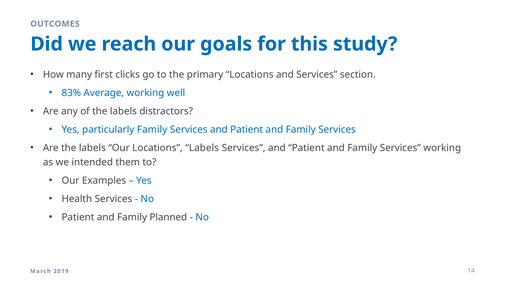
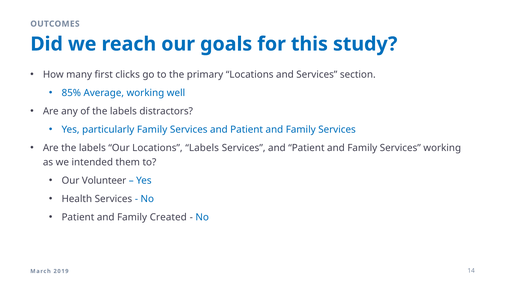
83%: 83% -> 85% (71, 93)
Examples: Examples -> Volunteer (104, 181)
Planned: Planned -> Created (168, 217)
